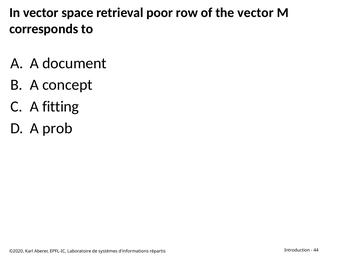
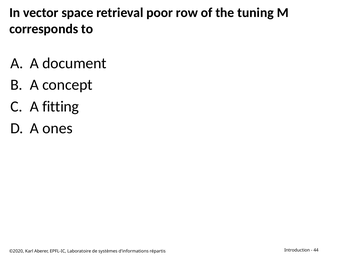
the vector: vector -> tuning (256, 13)
prob: prob -> ones (57, 128)
